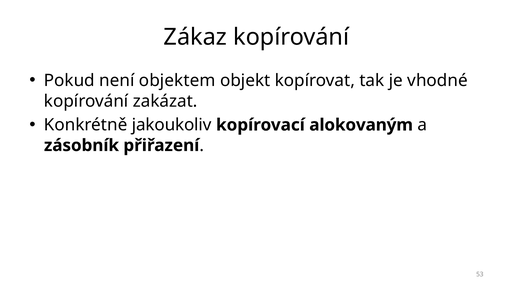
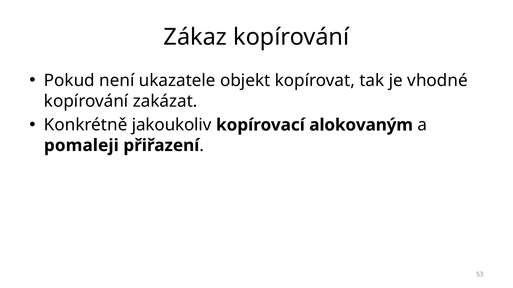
objektem: objektem -> ukazatele (177, 81)
zásobník: zásobník -> pomaleji (81, 146)
